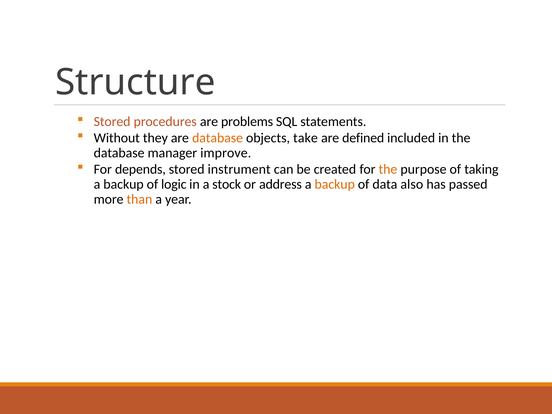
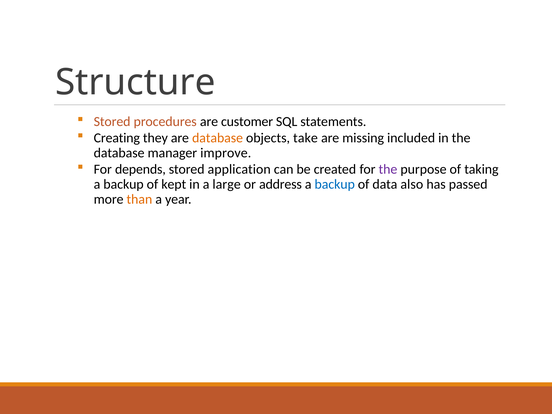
problems: problems -> customer (247, 122)
Without: Without -> Creating (117, 138)
defined: defined -> missing (363, 138)
instrument: instrument -> application (239, 169)
the colour: orange -> purple (388, 169)
logic: logic -> kept (174, 184)
stock: stock -> large (227, 184)
backup colour: orange -> blue (335, 184)
